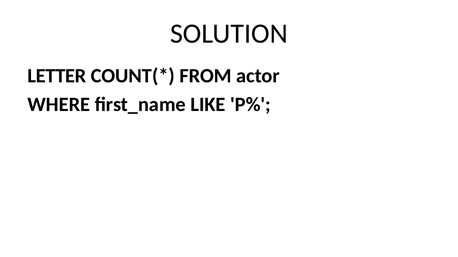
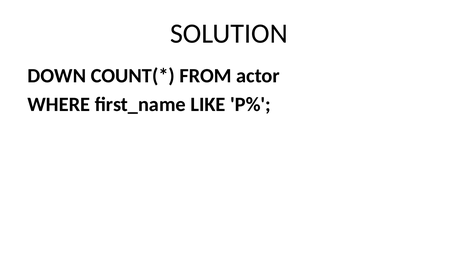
LETTER: LETTER -> DOWN (57, 76)
